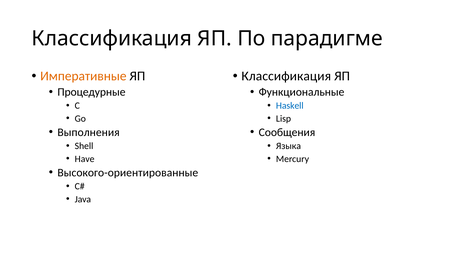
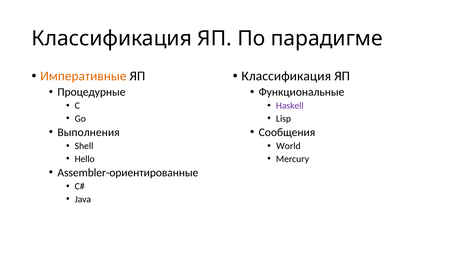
Haskell colour: blue -> purple (290, 106)
Языка: Языка -> World (288, 146)
Have: Have -> Hello (85, 159)
Высокого-ориентированные: Высокого-ориентированные -> Assembler-ориентированные (128, 172)
